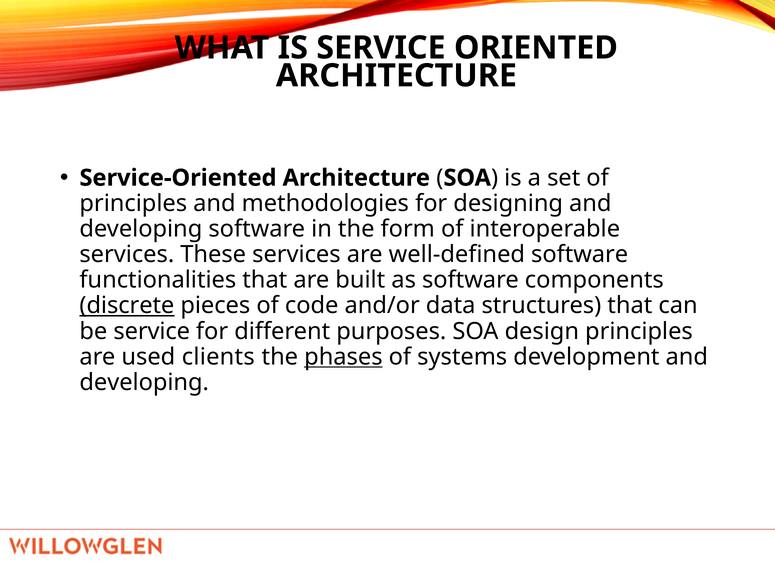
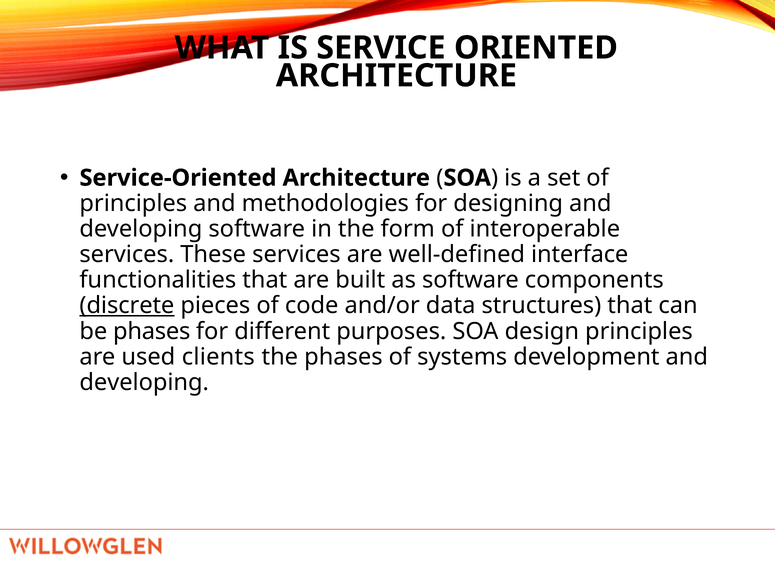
well-defined software: software -> interface (580, 255)
be service: service -> phases (152, 331)
phases underline: present -> none (343, 357)
